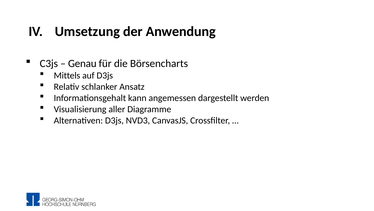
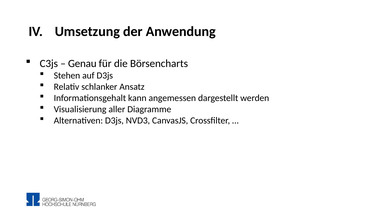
Mittels: Mittels -> Stehen (67, 75)
